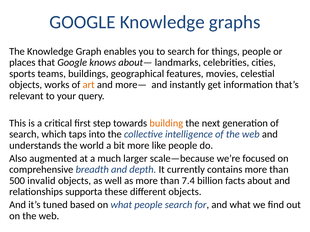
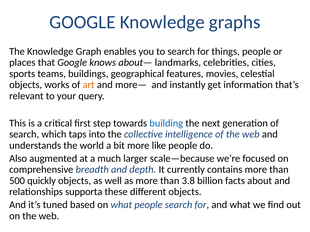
building colour: orange -> blue (166, 123)
invalid: invalid -> quickly (42, 181)
7.4: 7.4 -> 3.8 (188, 181)
